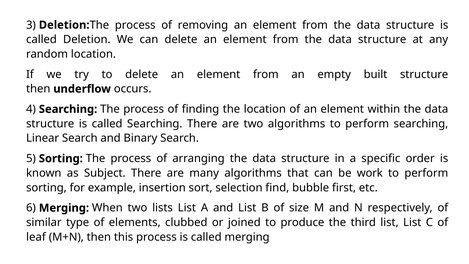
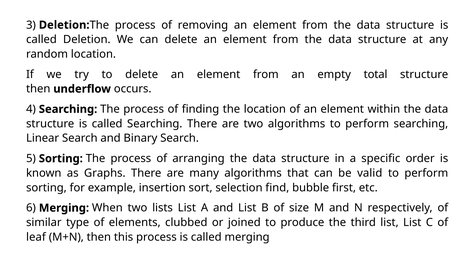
built: built -> total (376, 74)
Subject: Subject -> Graphs (105, 173)
work: work -> valid (370, 173)
